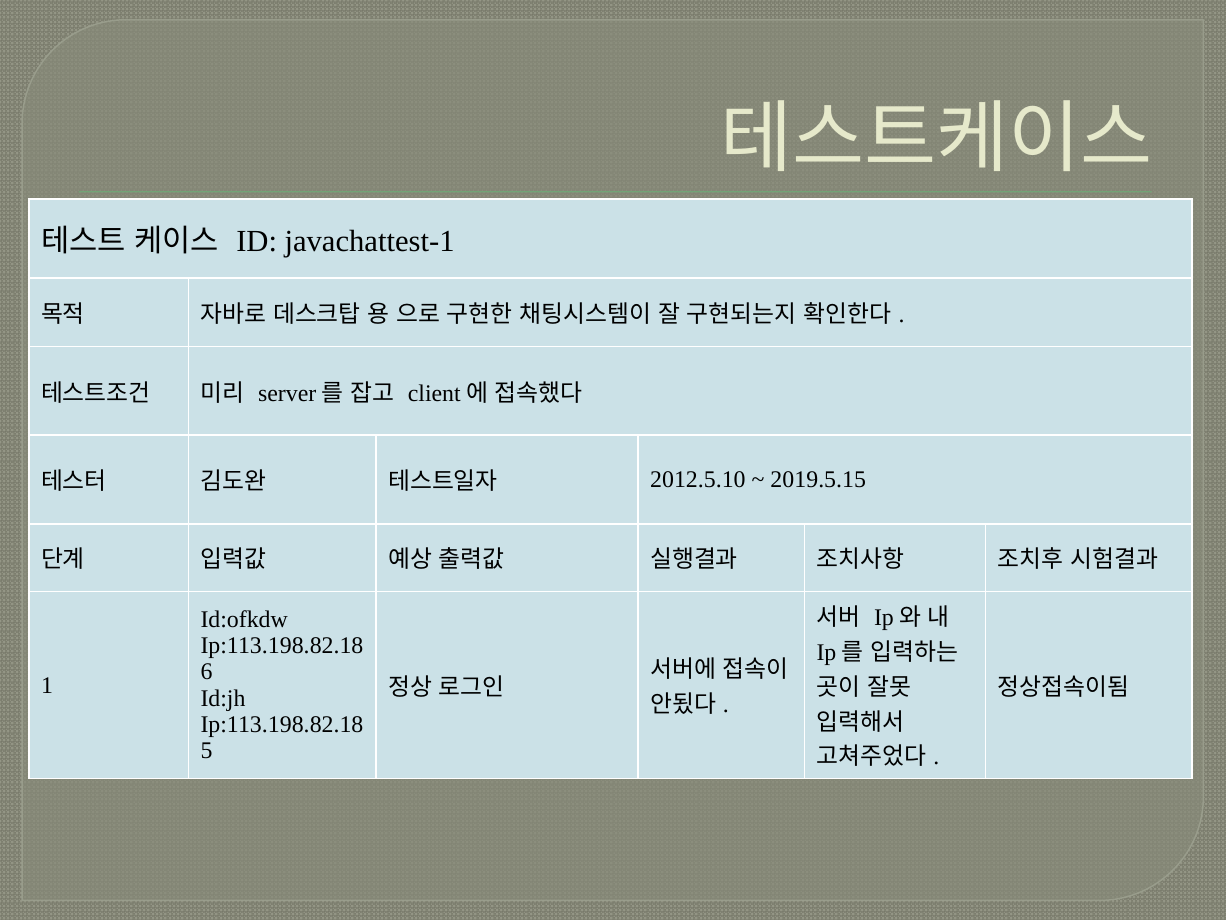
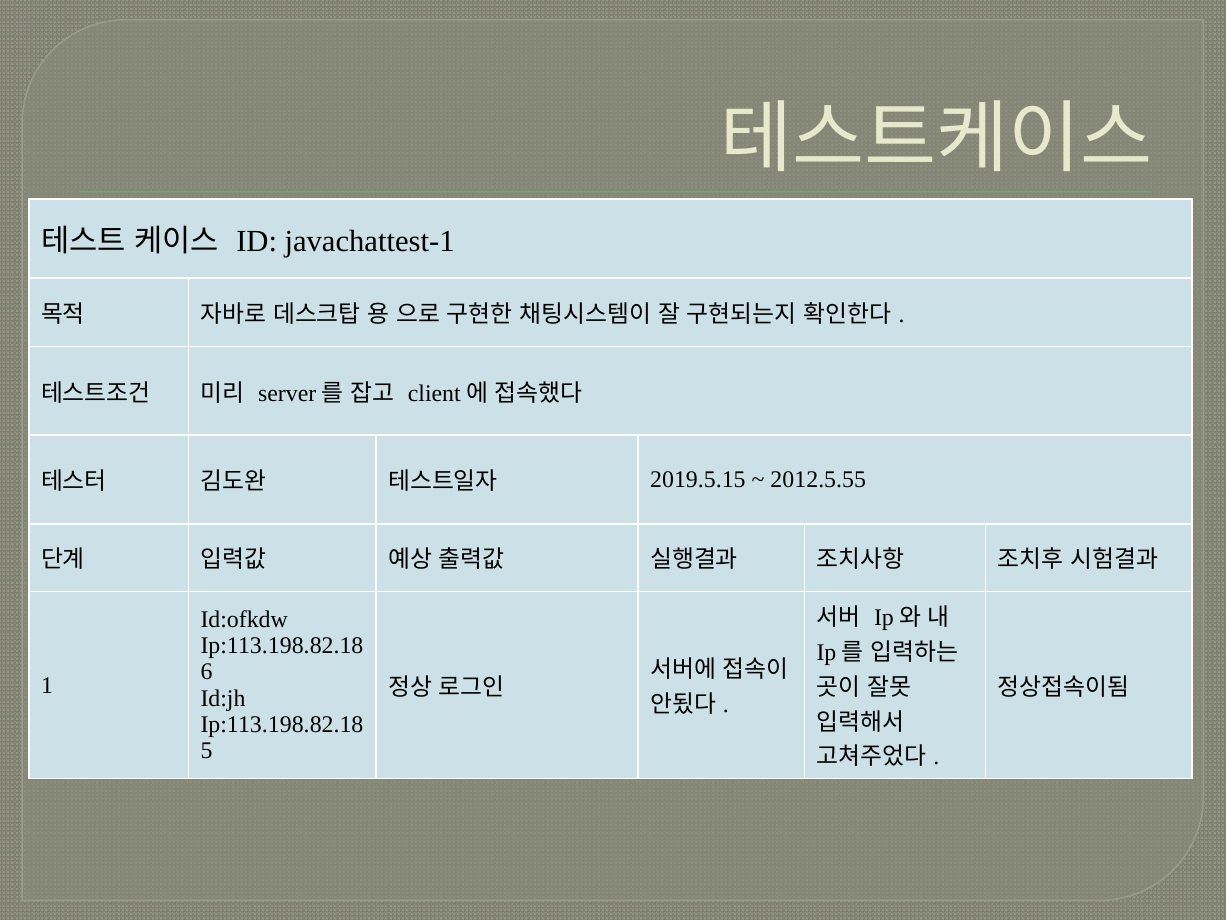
2012.5.10: 2012.5.10 -> 2019.5.15 (698, 479)
2019.5.15: 2019.5.15 -> 2012.5.55 (818, 479)
